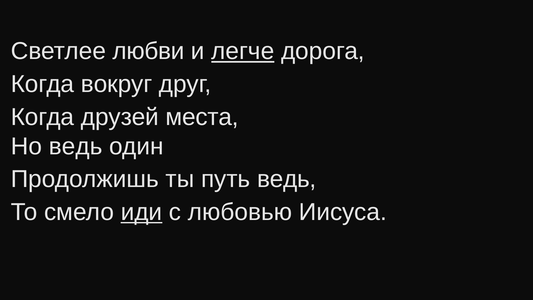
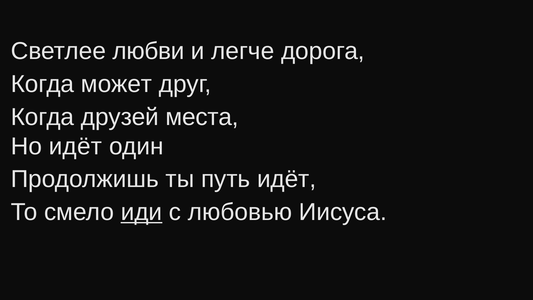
легче underline: present -> none (243, 51)
вокруг: вокруг -> может (117, 84)
Но ведь: ведь -> идёт (75, 146)
путь ведь: ведь -> идёт (287, 179)
